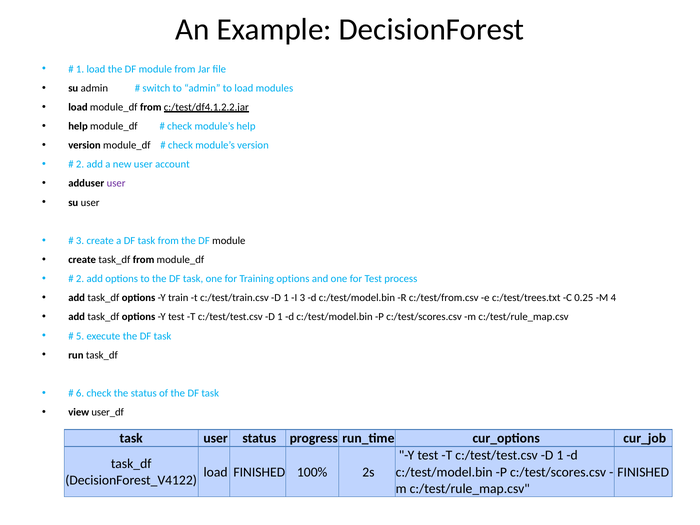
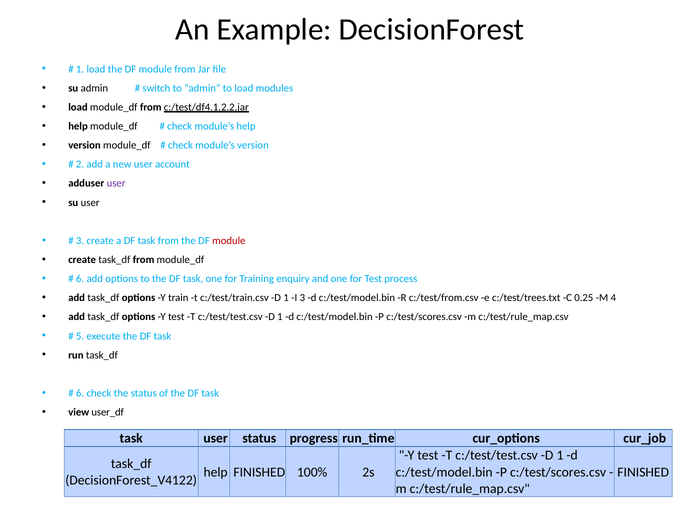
module colour: black -> red (229, 241)
2: 2 -> 6 (80, 279)
Training options: options -> enquiry (293, 279)
load: load -> help (216, 472)
